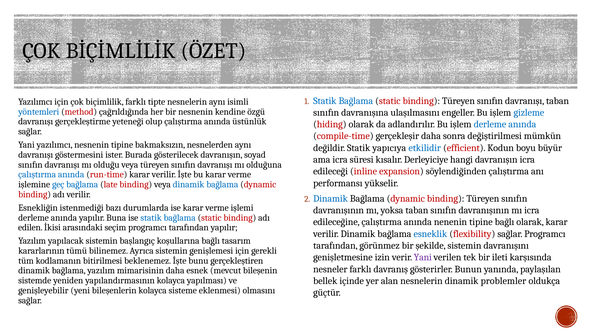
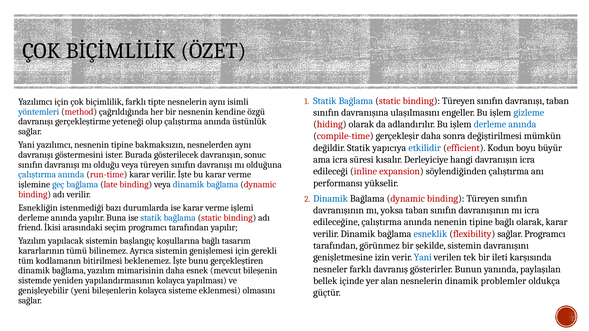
soyad: soyad -> sonuc (255, 155)
edilen: edilen -> friend (30, 228)
Yani colour: purple -> blue (423, 258)
